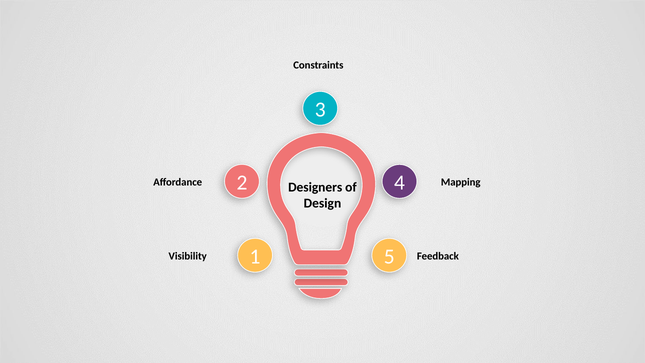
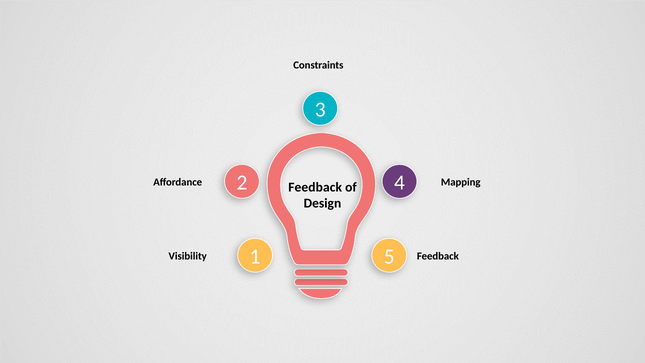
Designers: Designers -> Feedback (315, 187)
